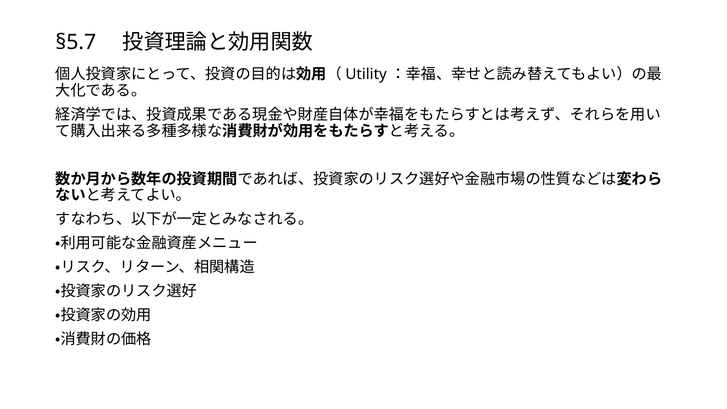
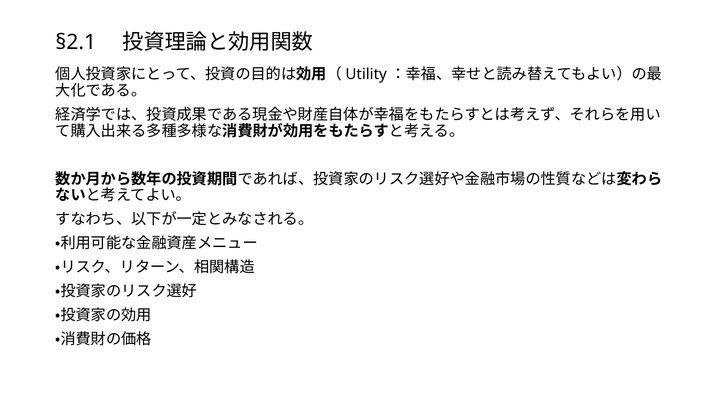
§5.7: §5.7 -> §2.1 (76, 42)
